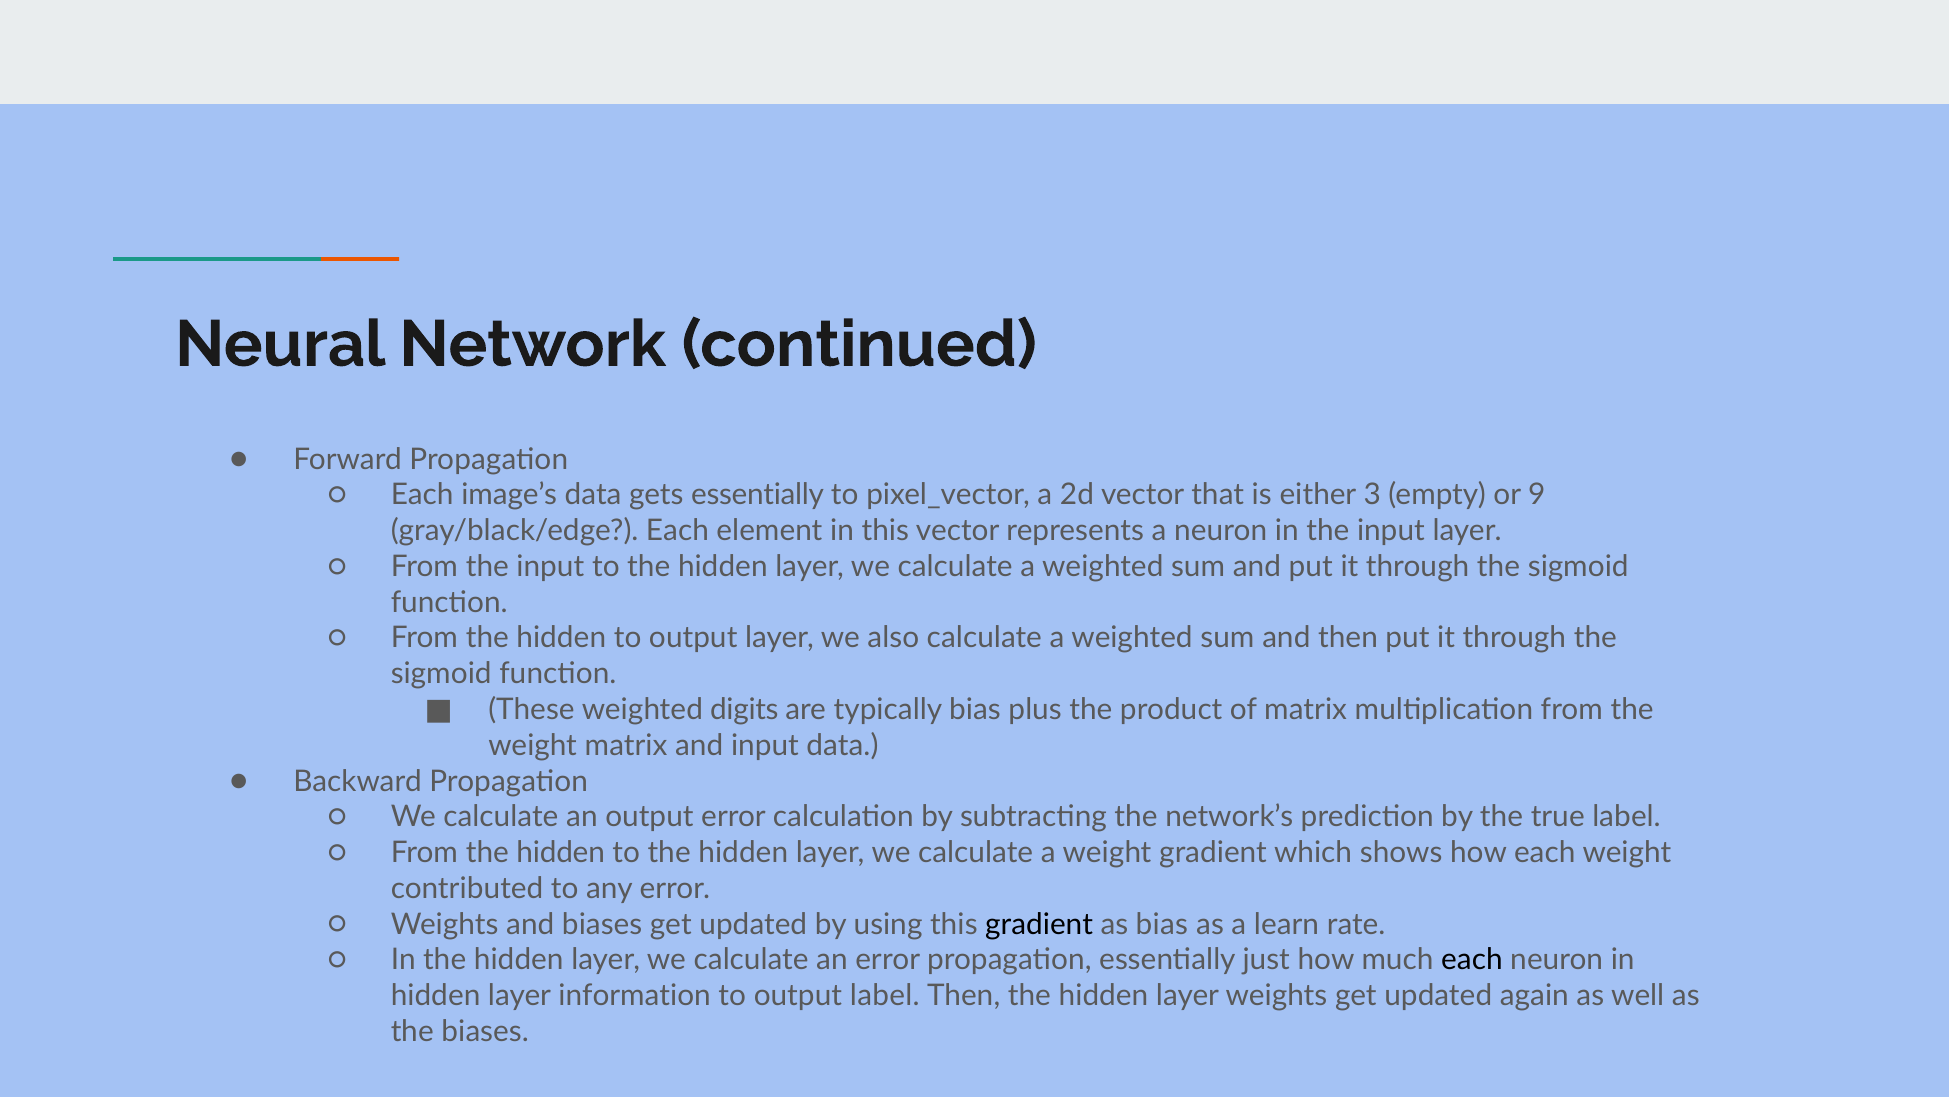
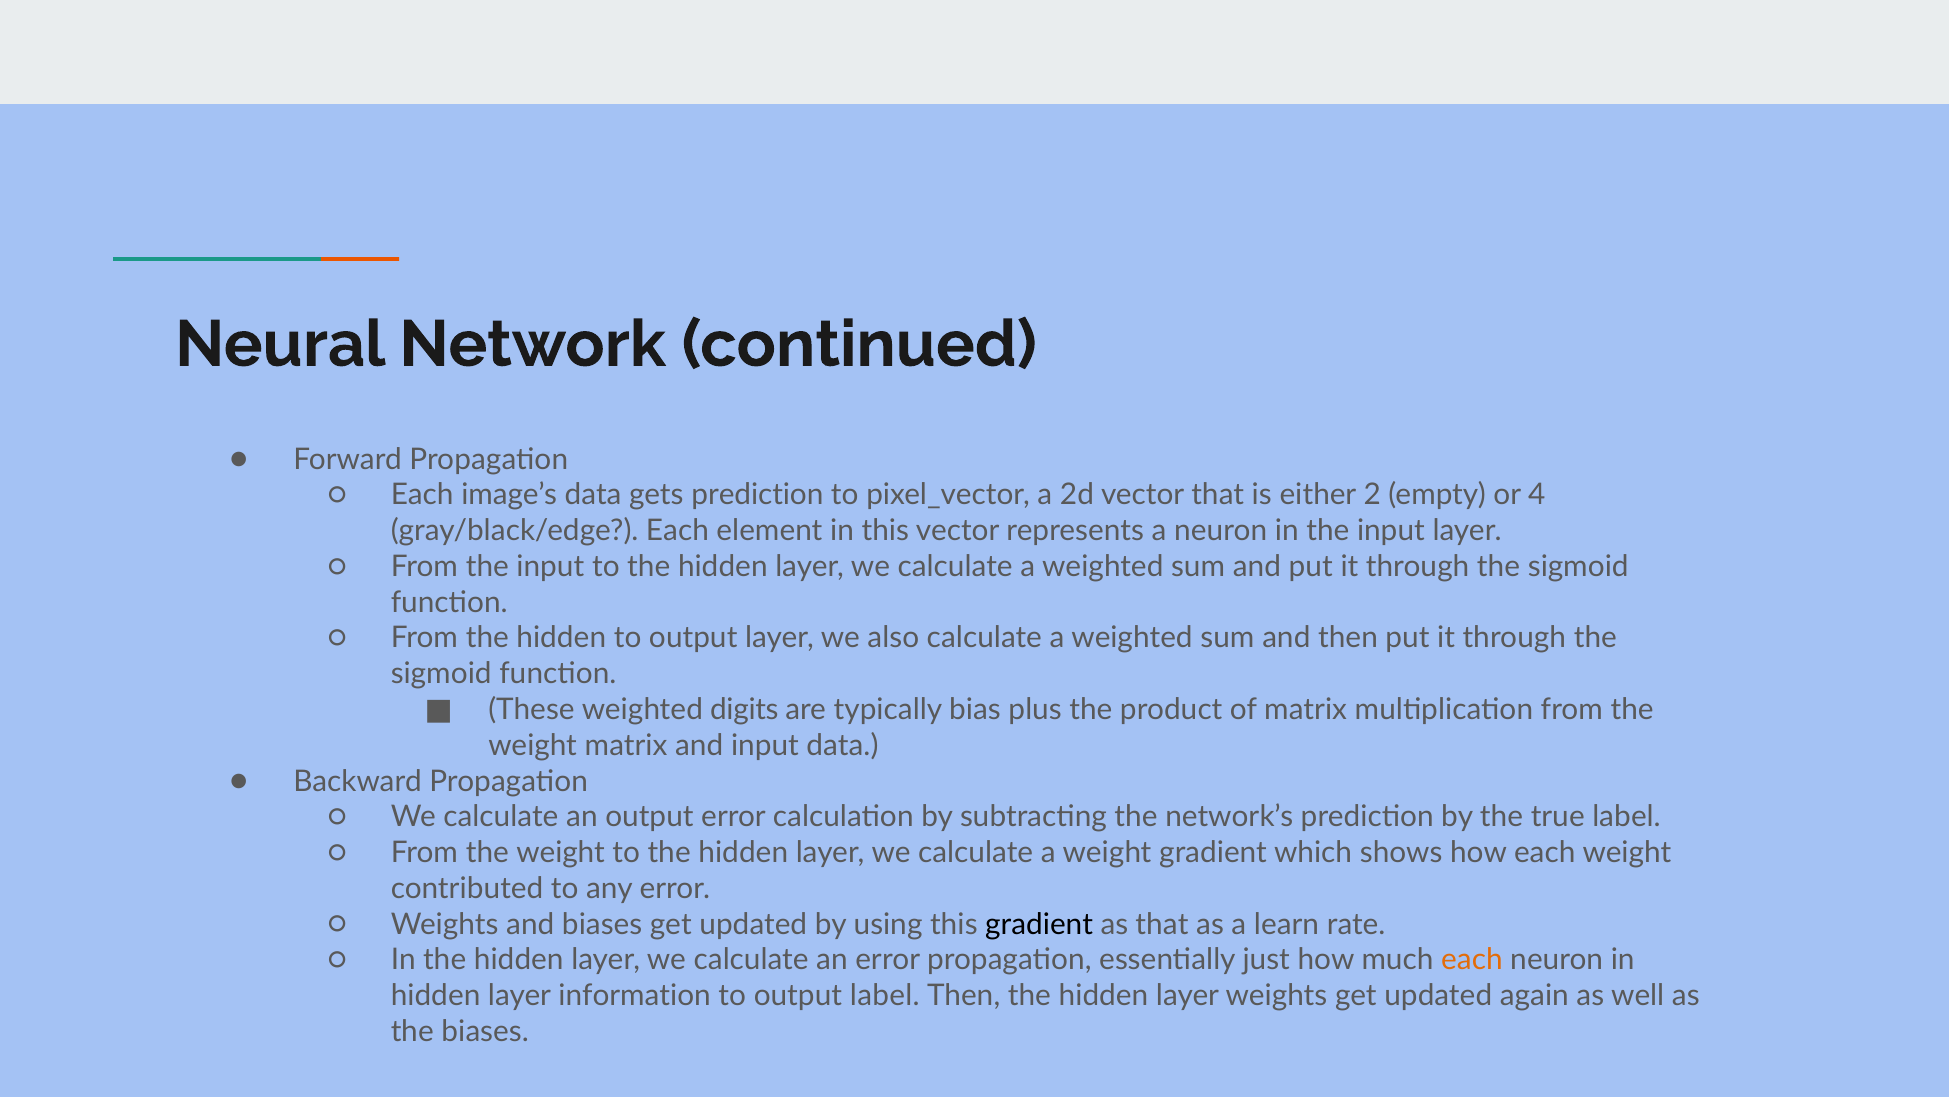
gets essentially: essentially -> prediction (757, 495)
3: 3 -> 2 (1372, 495)
9: 9 -> 4 (1537, 495)
hidden: hidden -> weight (561, 852)
as bias: bias -> that (1162, 924)
each colour: black -> orange (1472, 960)
